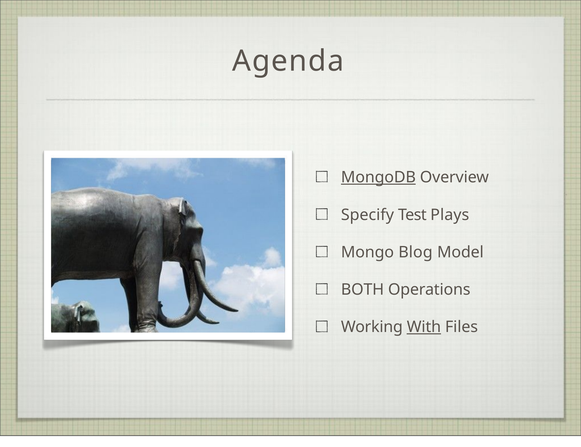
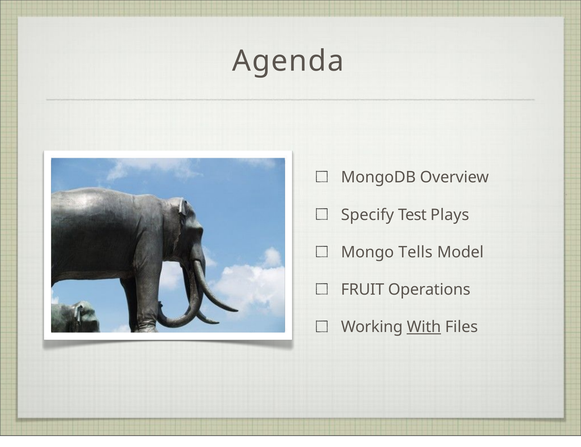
MongoDB underline: present -> none (378, 177)
Blog: Blog -> Tells (415, 252)
BOTH: BOTH -> FRUIT (363, 290)
